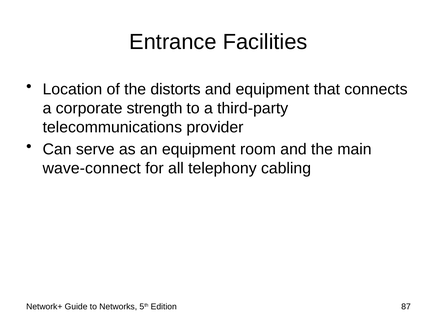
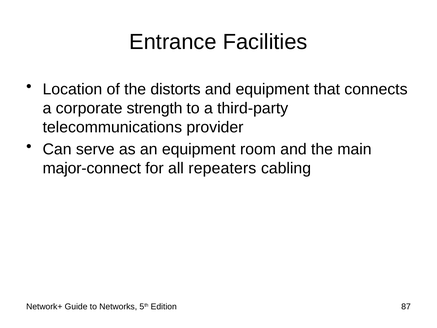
wave-connect: wave-connect -> major-connect (92, 168)
telephony: telephony -> repeaters (222, 168)
